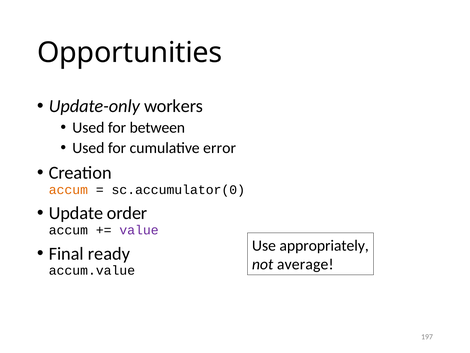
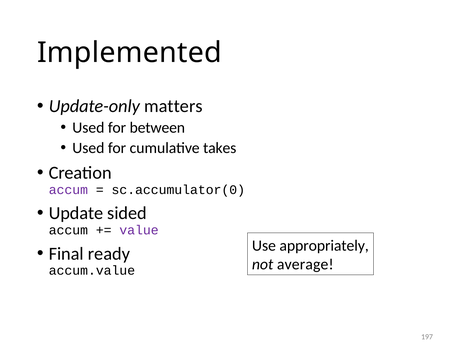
Opportunities: Opportunities -> Implemented (129, 53)
workers: workers -> matters (173, 106)
error: error -> takes (220, 148)
accum colour: orange -> purple (68, 190)
order: order -> sided (127, 213)
